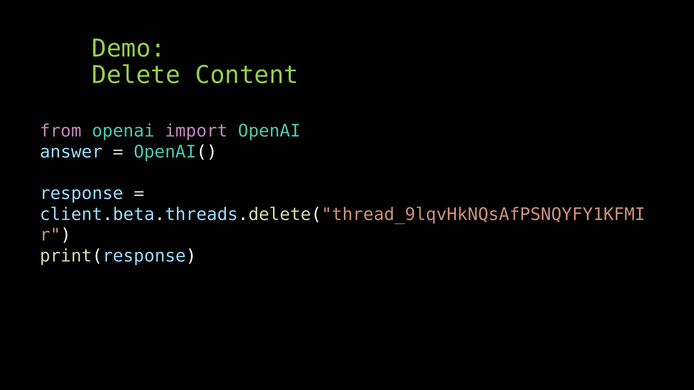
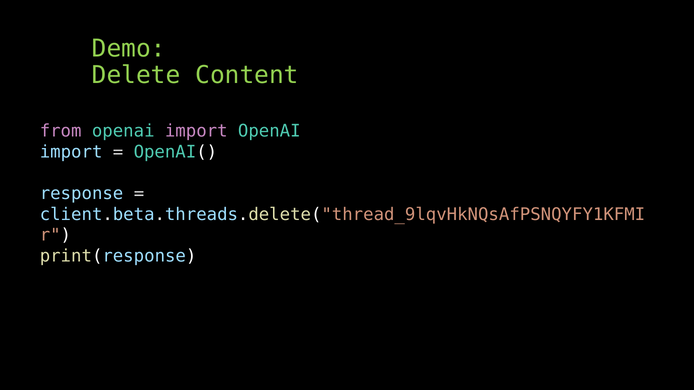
answer: answer -> import (71, 152)
